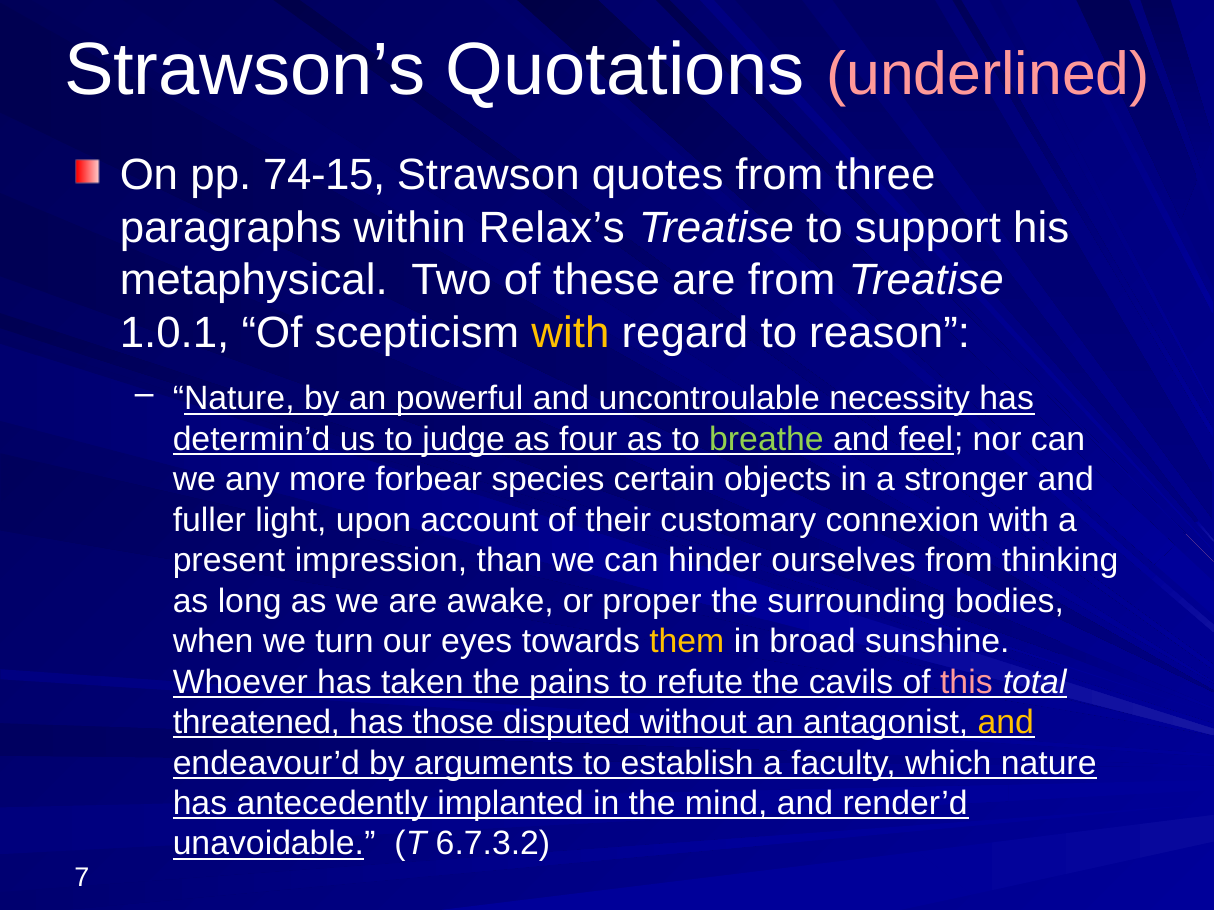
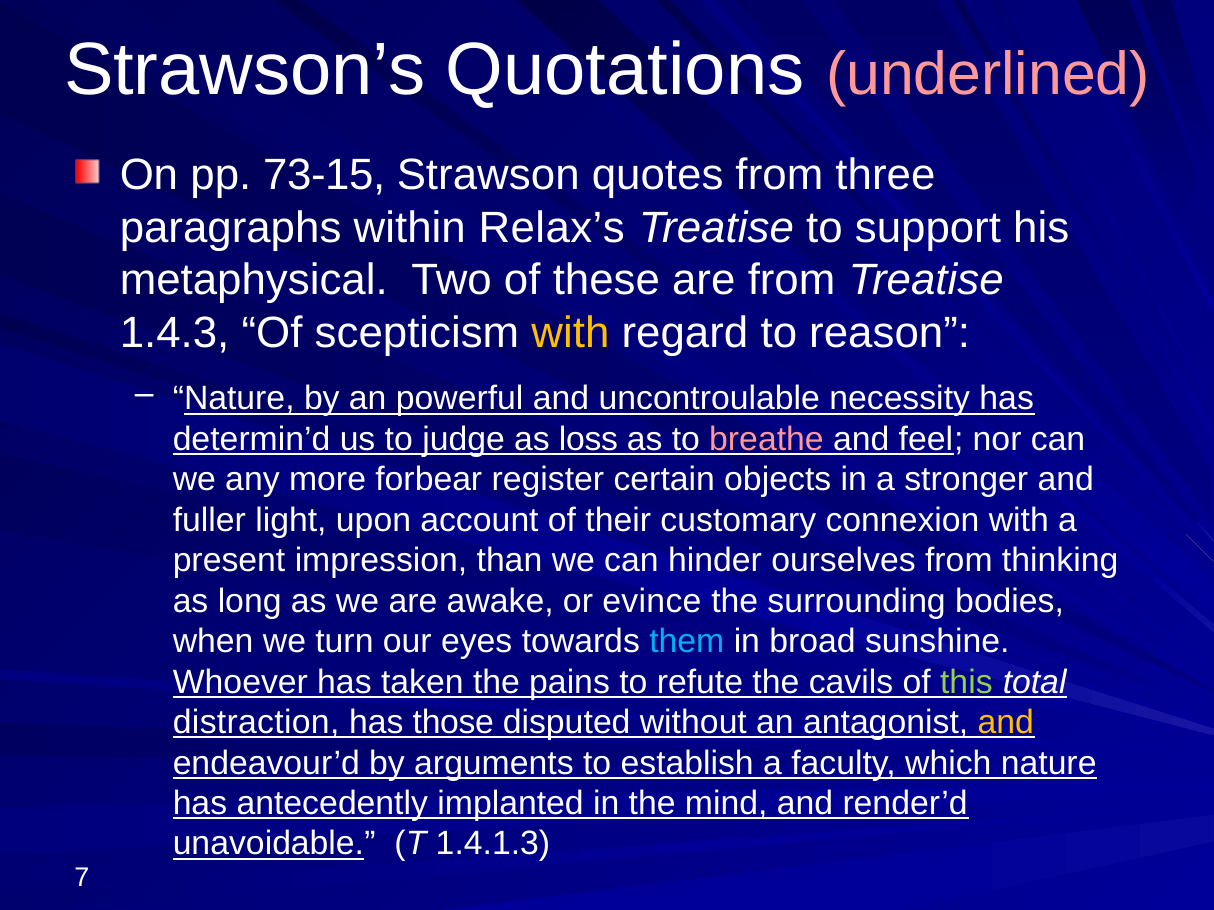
74-15: 74-15 -> 73-15 (324, 175)
1.0.1: 1.0.1 -> 1.4.3 (175, 333)
four: four -> loss (588, 439)
breathe colour: light green -> pink (766, 439)
species: species -> register (548, 480)
proper: proper -> evince (652, 601)
them colour: yellow -> light blue (687, 642)
this colour: pink -> light green (966, 682)
threatened: threatened -> distraction (256, 723)
6.7.3.2: 6.7.3.2 -> 1.4.1.3 (493, 844)
